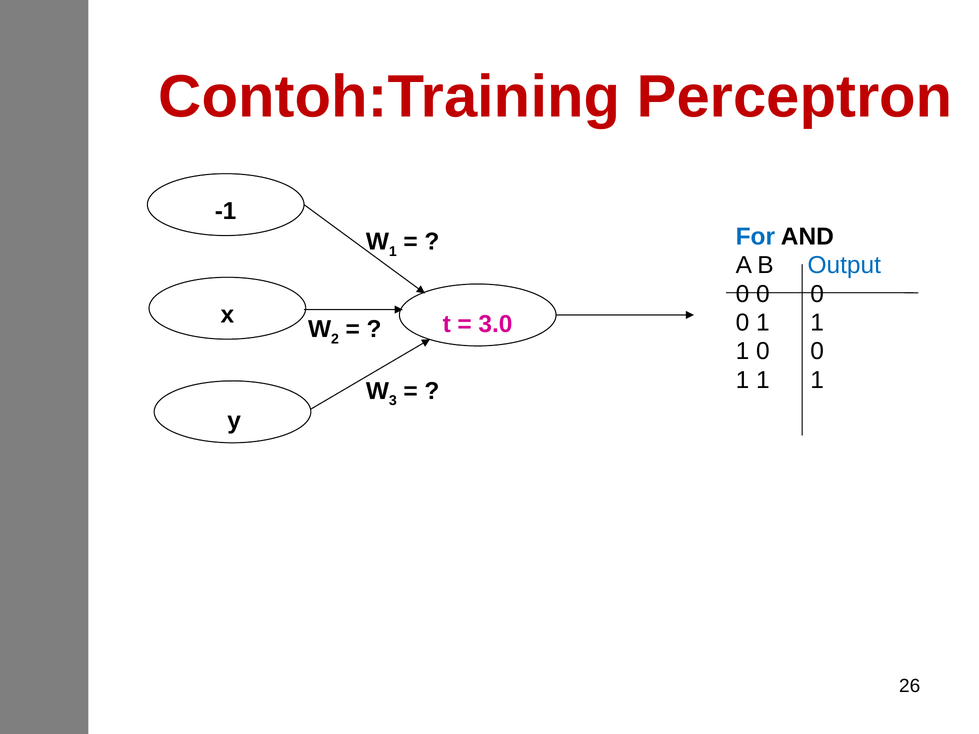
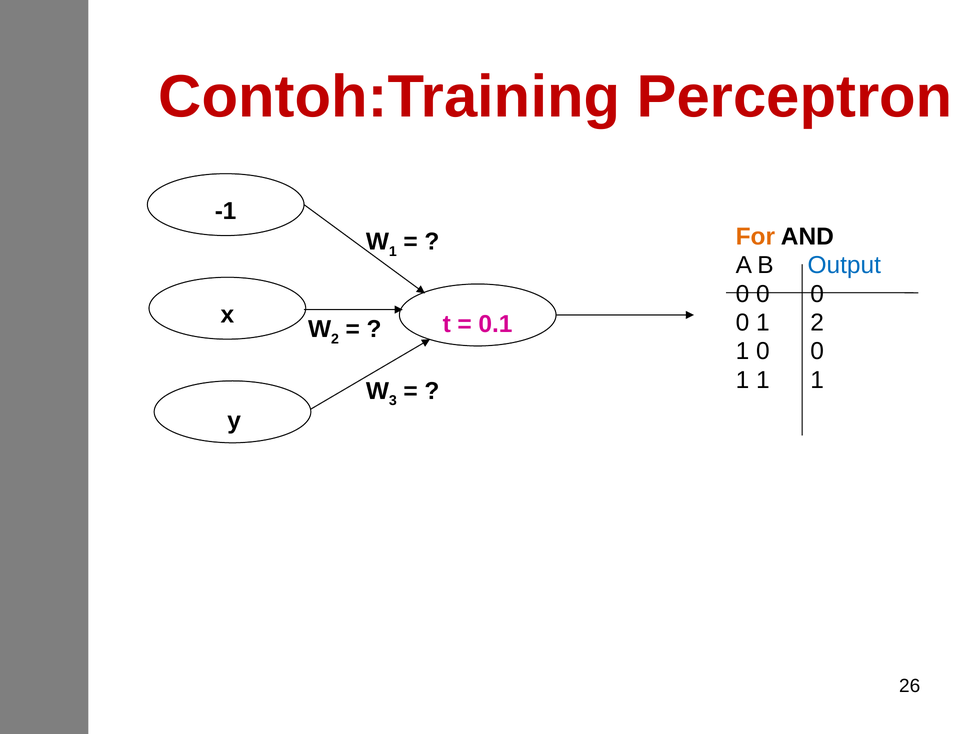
For colour: blue -> orange (755, 237)
1: 1 -> 2 (817, 323)
3.0: 3.0 -> 0.1 (495, 324)
